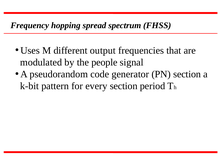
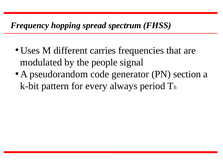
output: output -> carries (103, 50)
every section: section -> always (124, 86)
